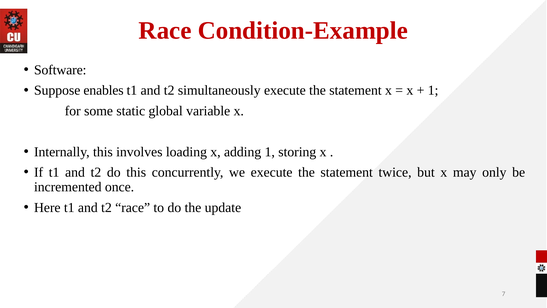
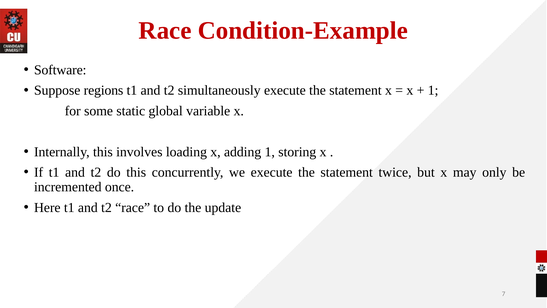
enables: enables -> regions (104, 90)
